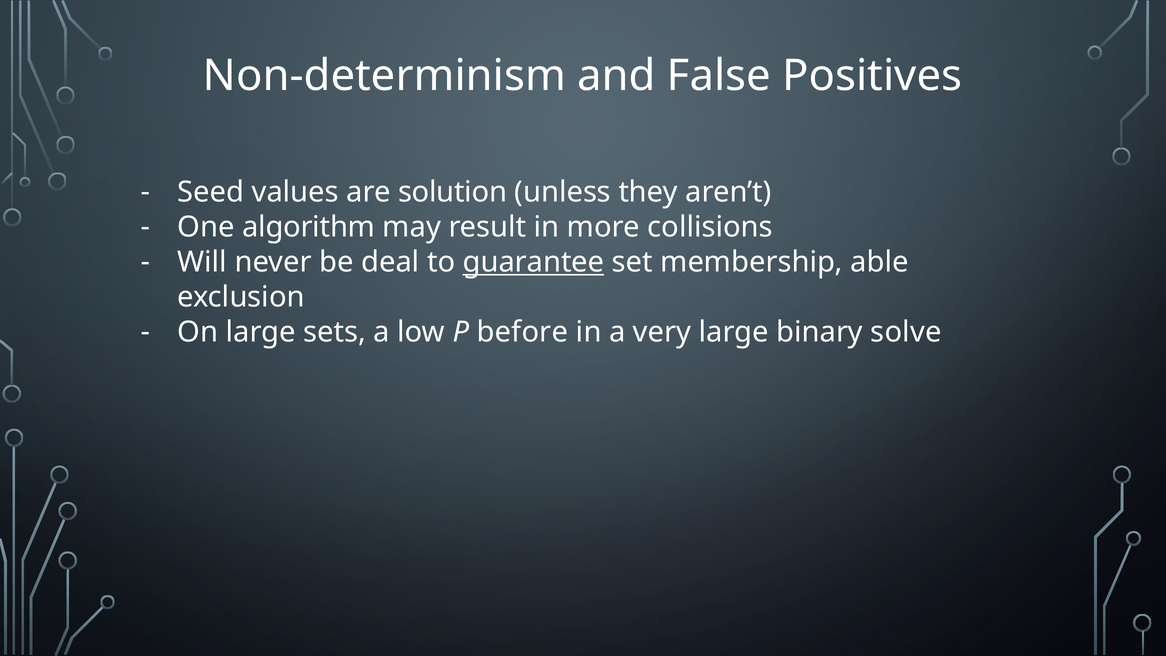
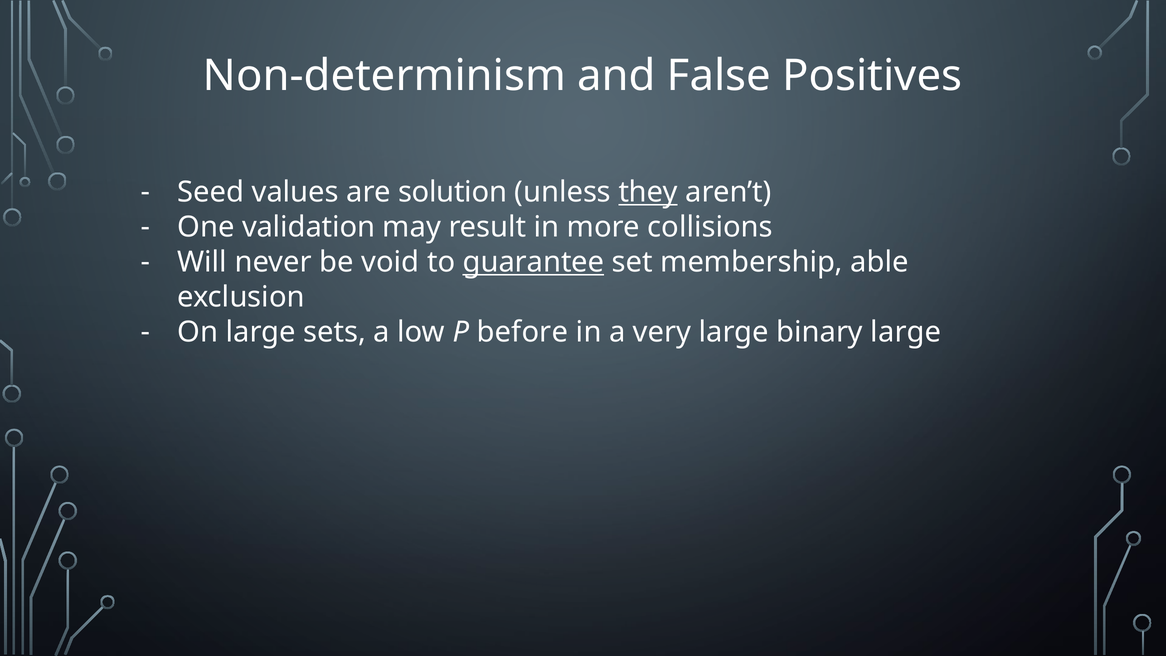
they underline: none -> present (648, 192)
algorithm: algorithm -> validation (309, 227)
deal: deal -> void (390, 262)
binary solve: solve -> large (906, 332)
